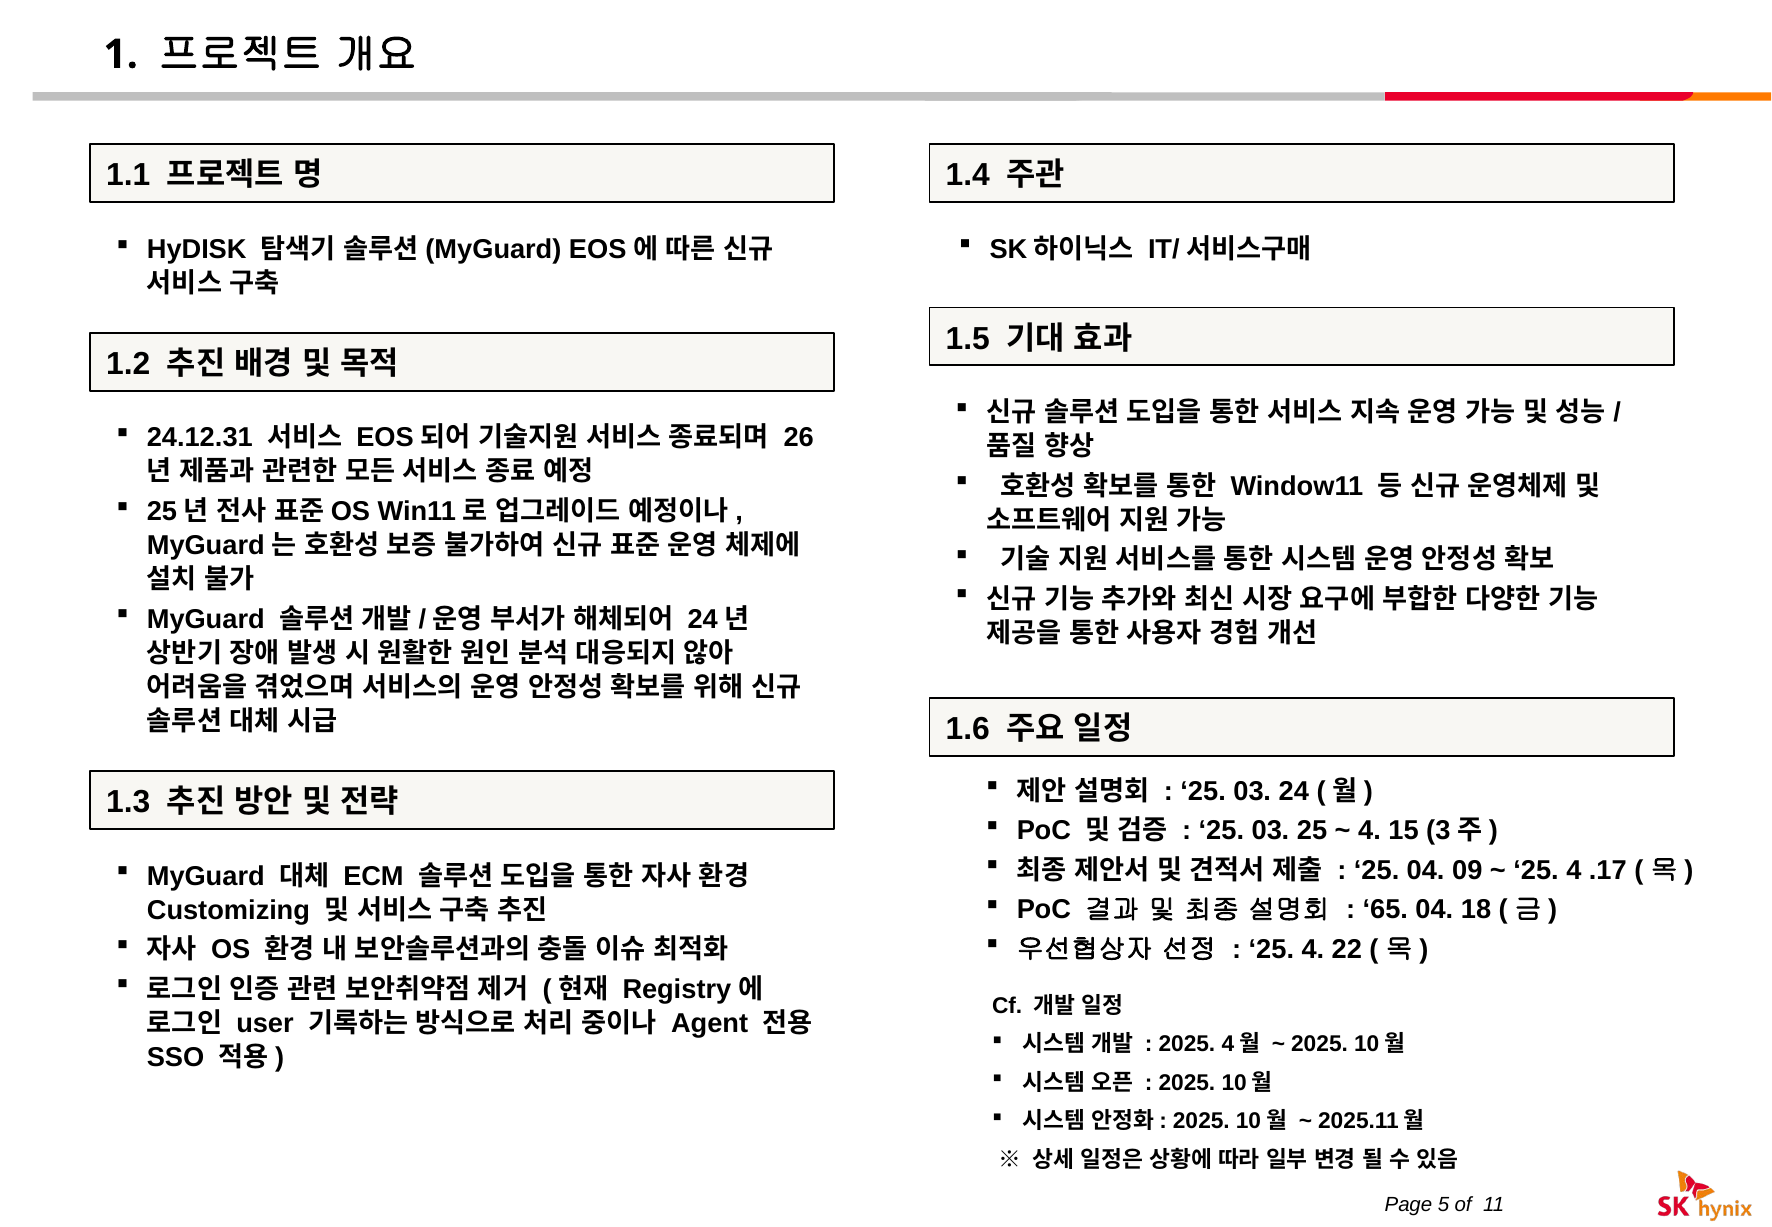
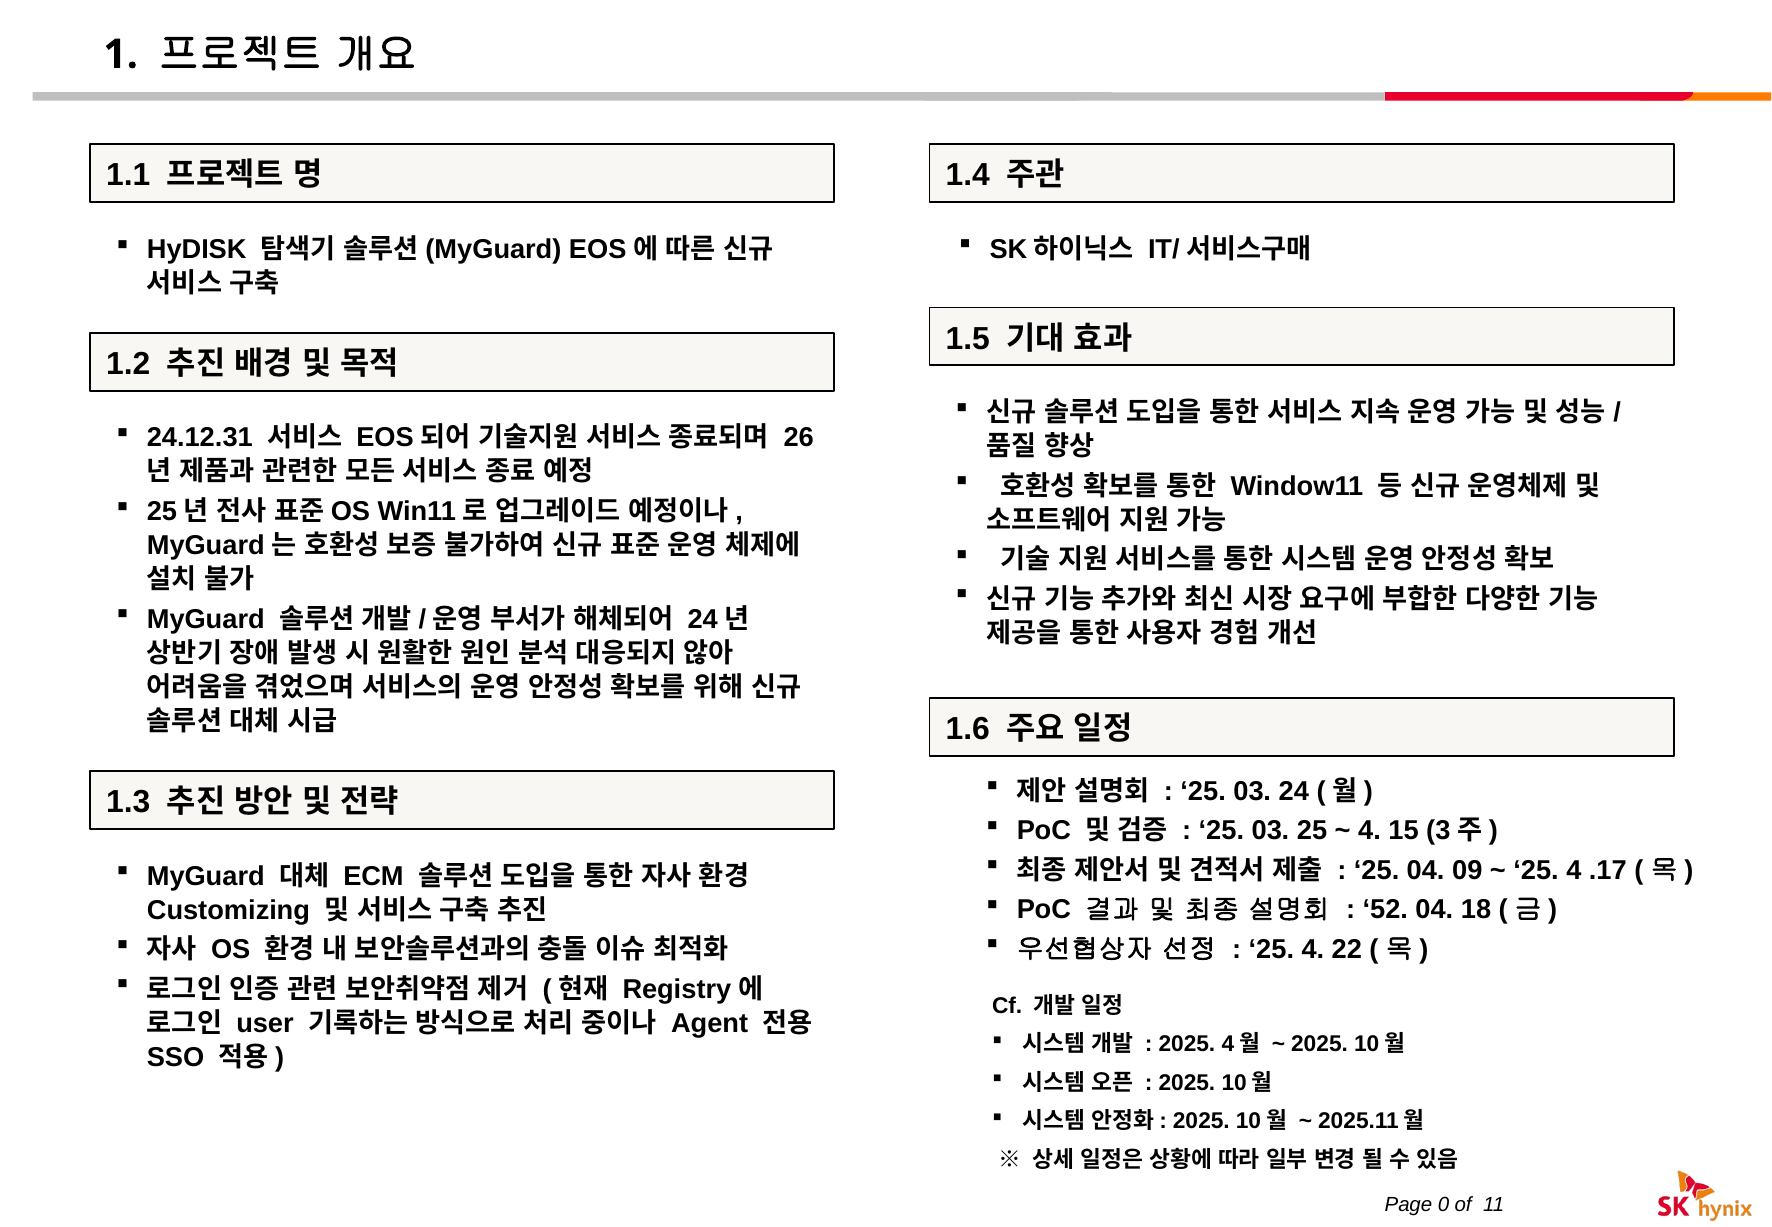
65: 65 -> 52 (1385, 909)
5: 5 -> 0 (1444, 1204)
